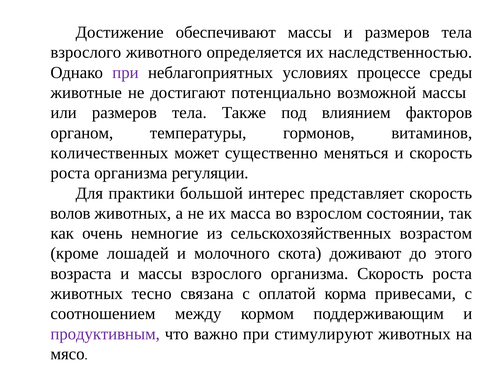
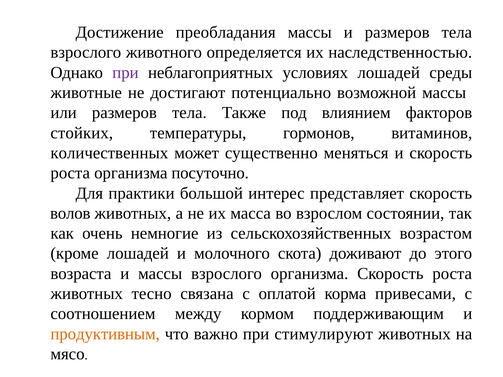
обеспечивают: обеспечивают -> преобладания (226, 32)
условиях процессе: процессе -> лошадей (389, 73)
органом: органом -> стойких (82, 133)
регуляции: регуляции -> посуточно (210, 173)
продуктивным colour: purple -> orange (105, 334)
